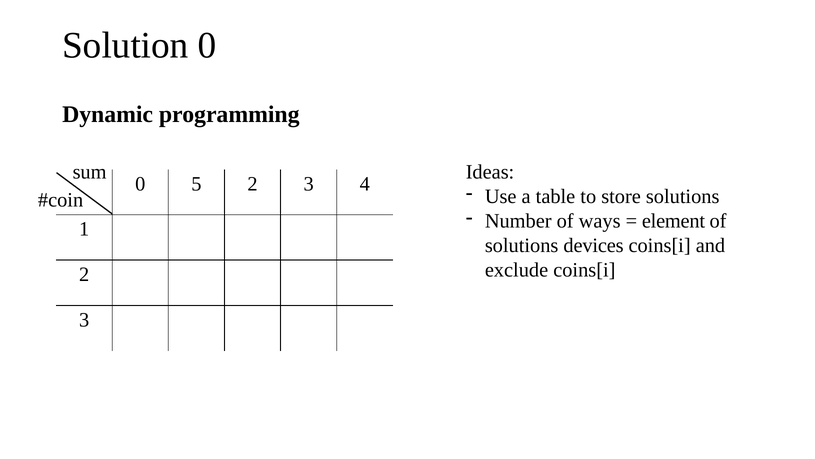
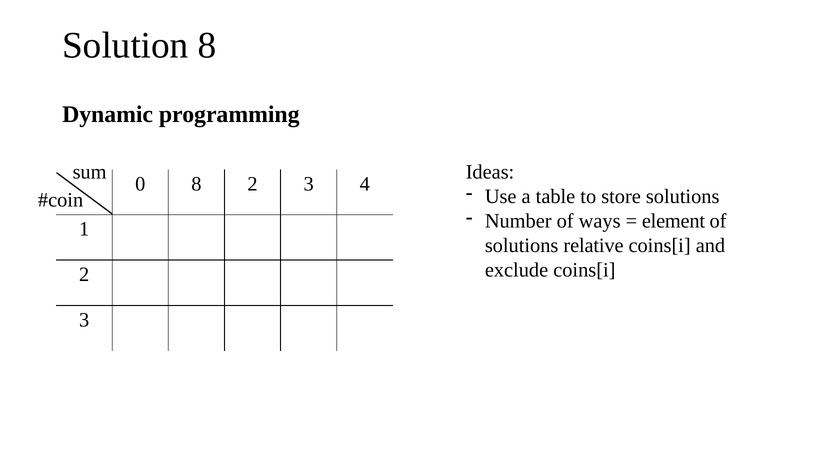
Solution 0: 0 -> 8 (207, 45)
0 5: 5 -> 8 (196, 184)
devices: devices -> relative (594, 245)
